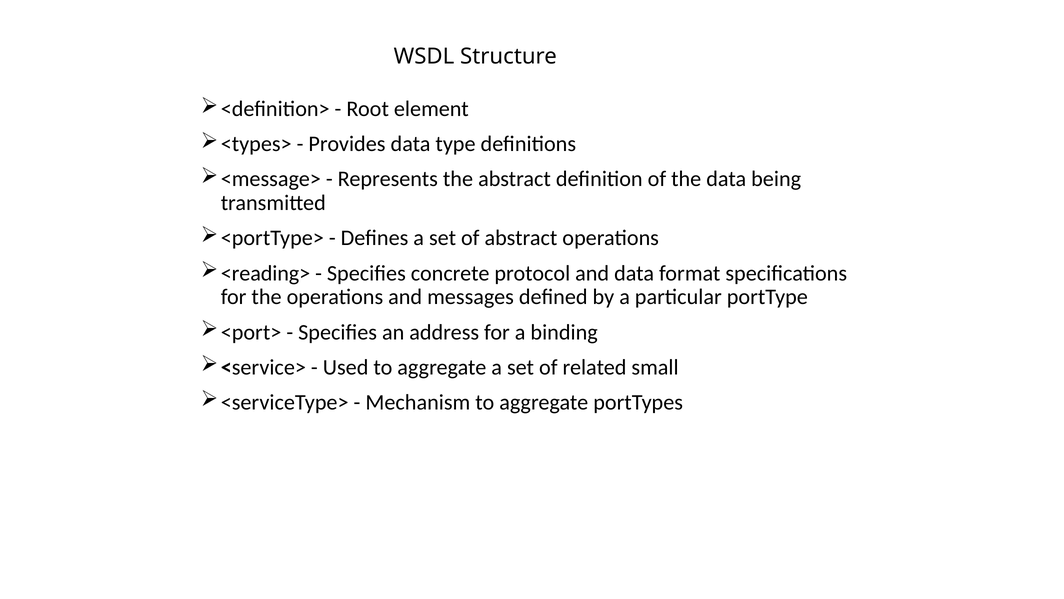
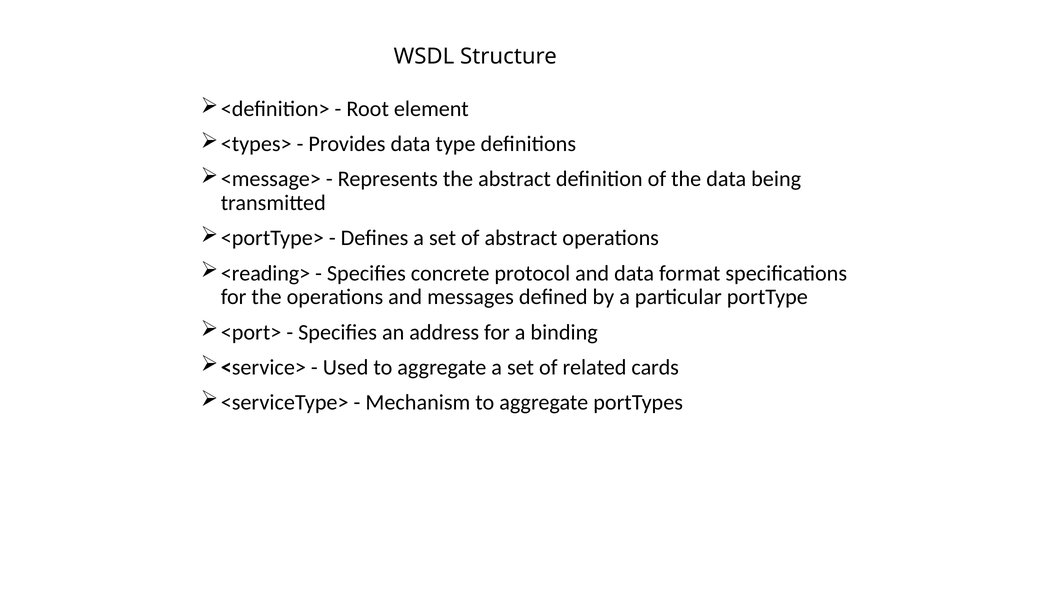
small: small -> cards (655, 367)
